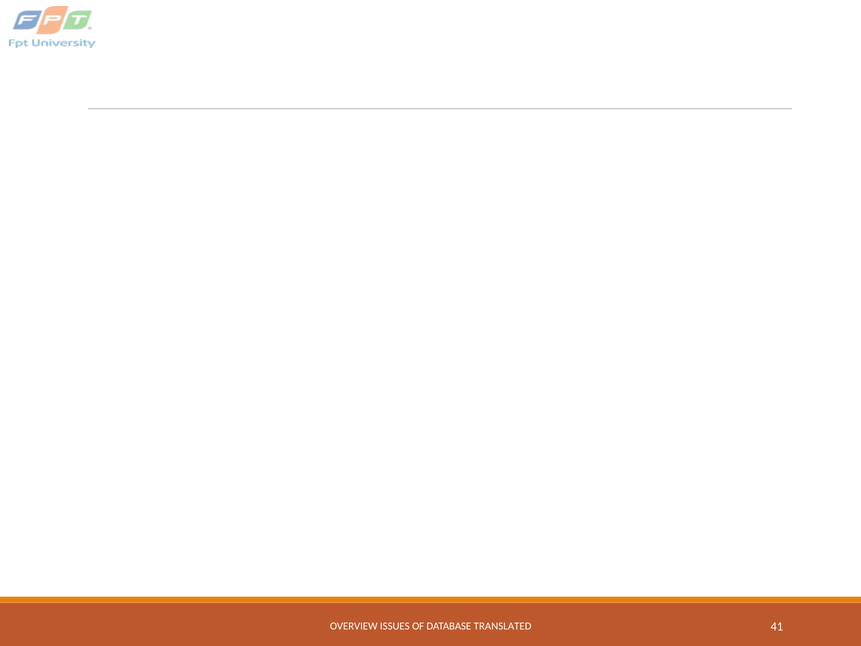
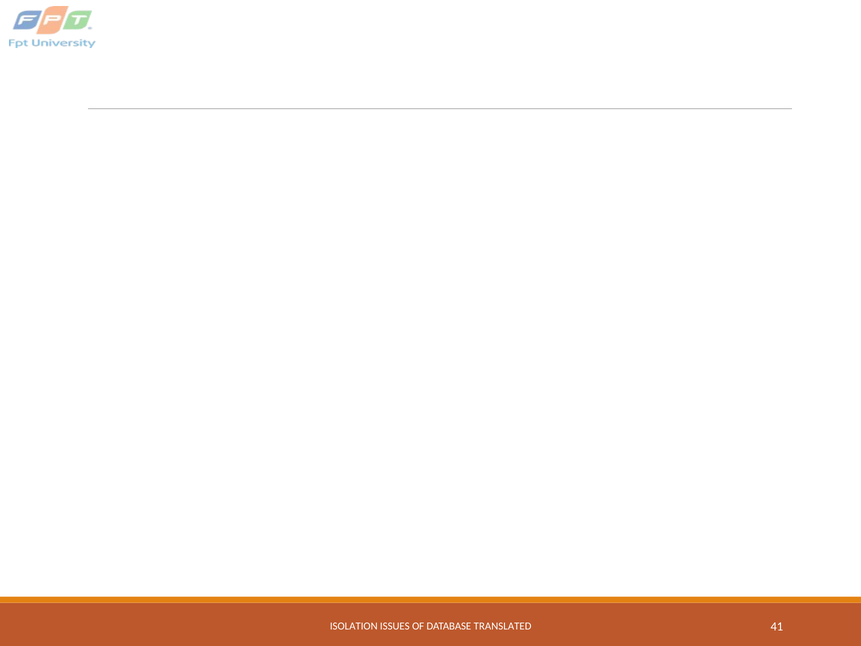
OVERVIEW: OVERVIEW -> ISOLATION (354, 626)
